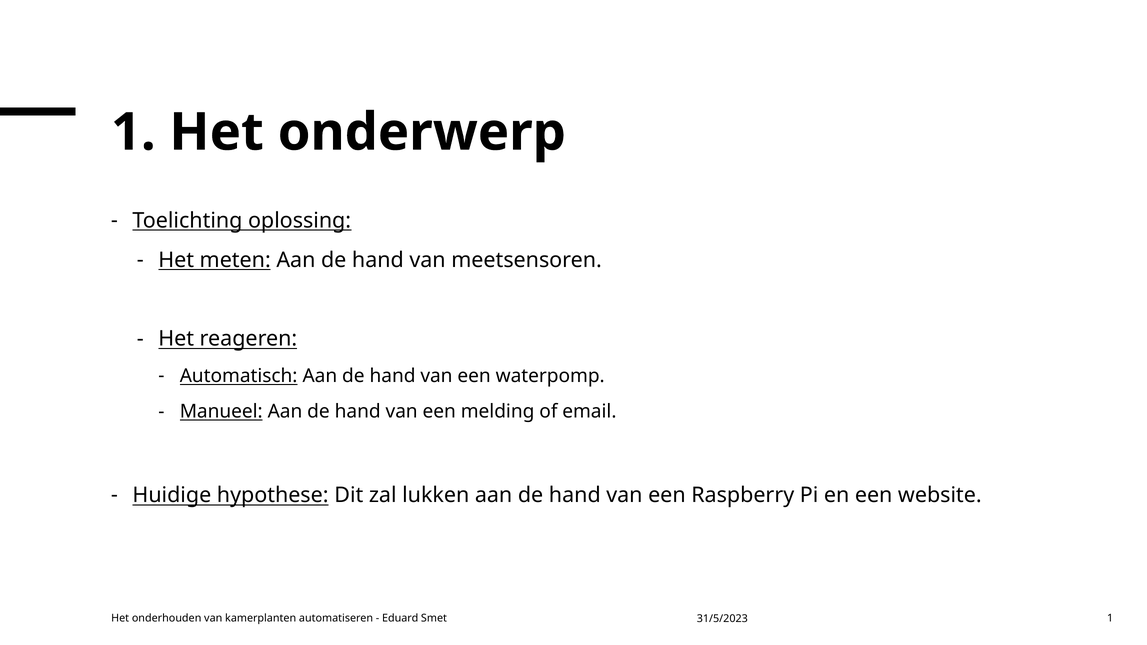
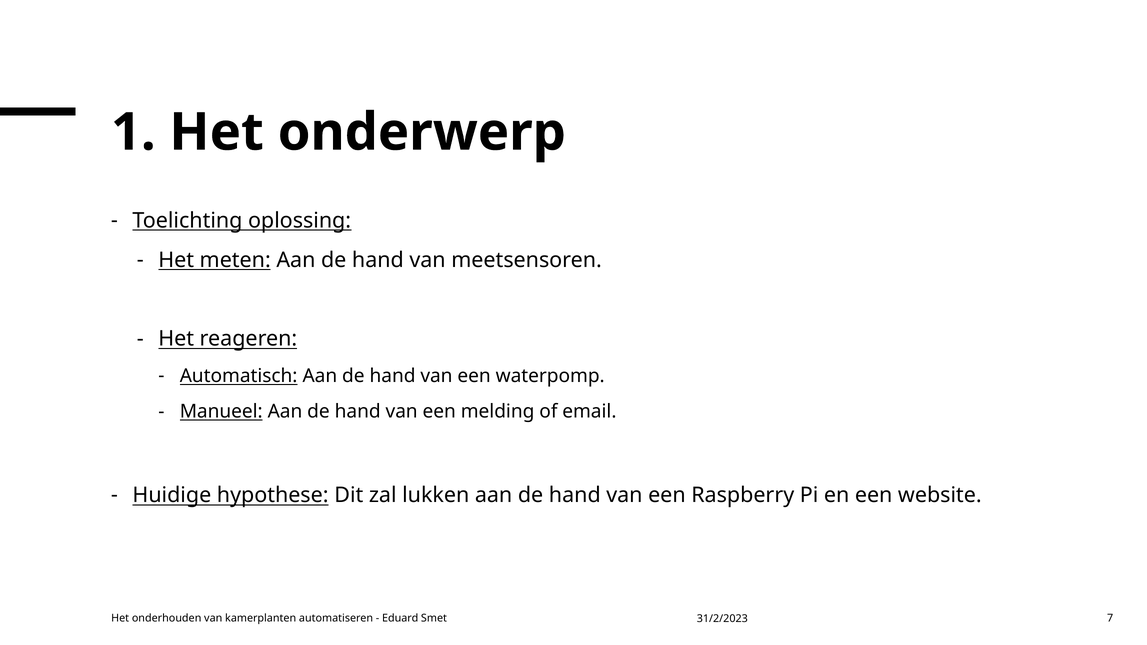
Smet 1: 1 -> 7 (1110, 618)
31/5/2023: 31/5/2023 -> 31/2/2023 (722, 619)
